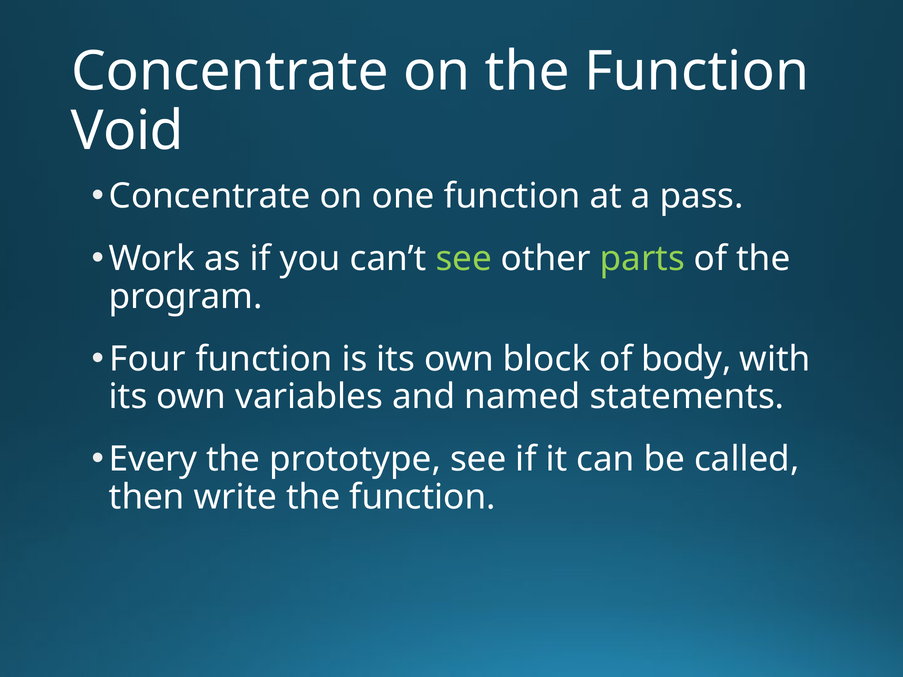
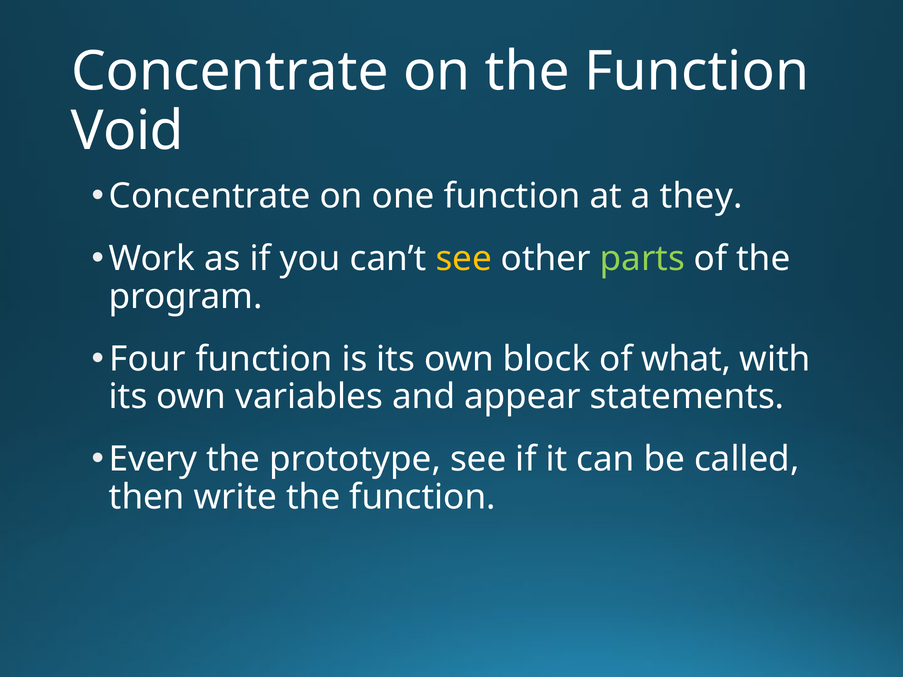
pass: pass -> they (701, 196)
see colour: light green -> yellow (464, 259)
body: body -> what (686, 359)
named: named -> appear (522, 397)
